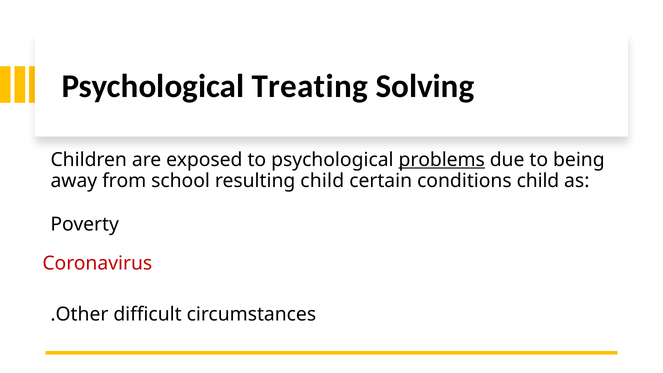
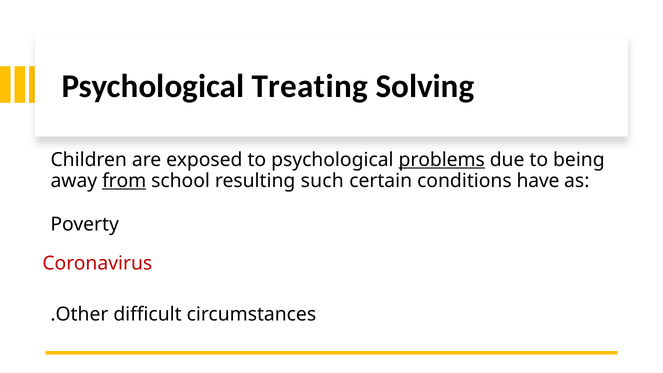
from underline: none -> present (124, 181)
resulting child: child -> such (322, 181)
conditions child: child -> have (538, 181)
